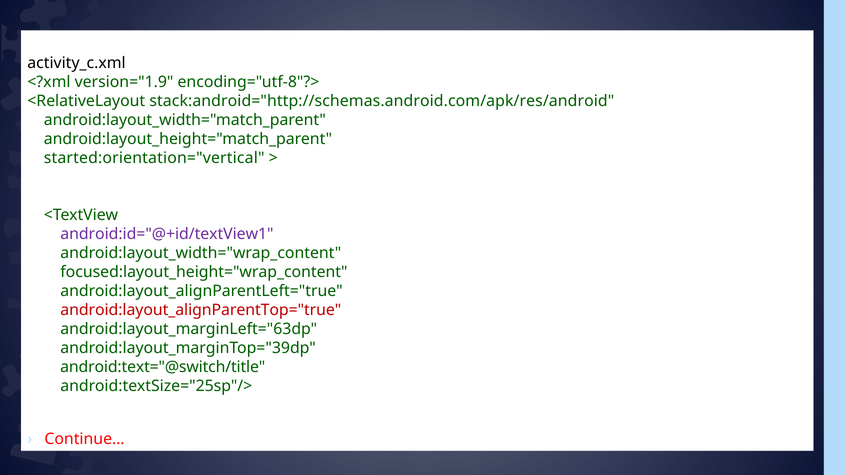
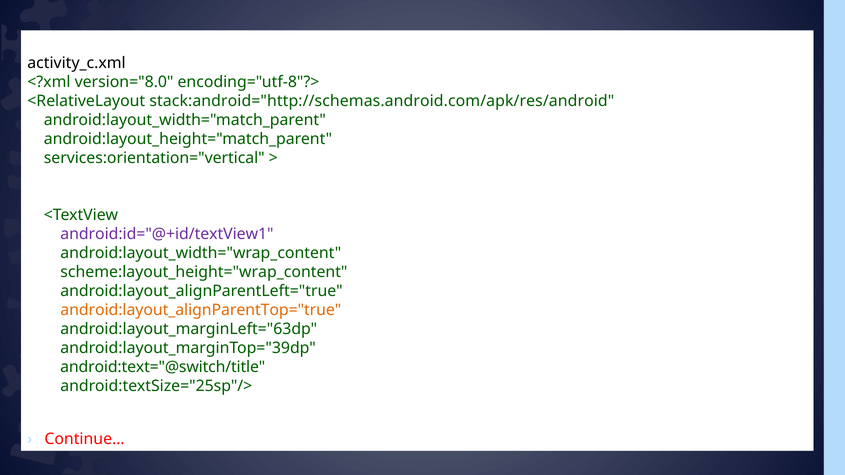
version="1.9: version="1.9 -> version="8.0 (124, 82)
started:orientation="vertical: started:orientation="vertical -> services:orientation="vertical (154, 158)
focused:layout_height="wrap_content: focused:layout_height="wrap_content -> scheme:layout_height="wrap_content (204, 272)
android:layout_alignParentTop="true colour: red -> orange (201, 310)
